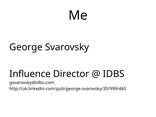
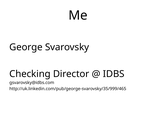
Influence: Influence -> Checking (30, 74)
